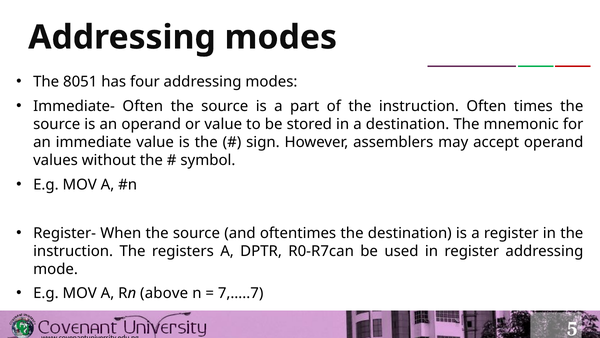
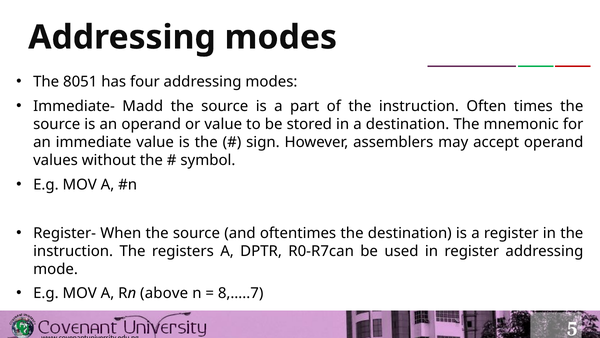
Immediate- Often: Often -> Madd (143, 106)
7,…..7: 7,…..7 -> 8,…..7 (241, 293)
